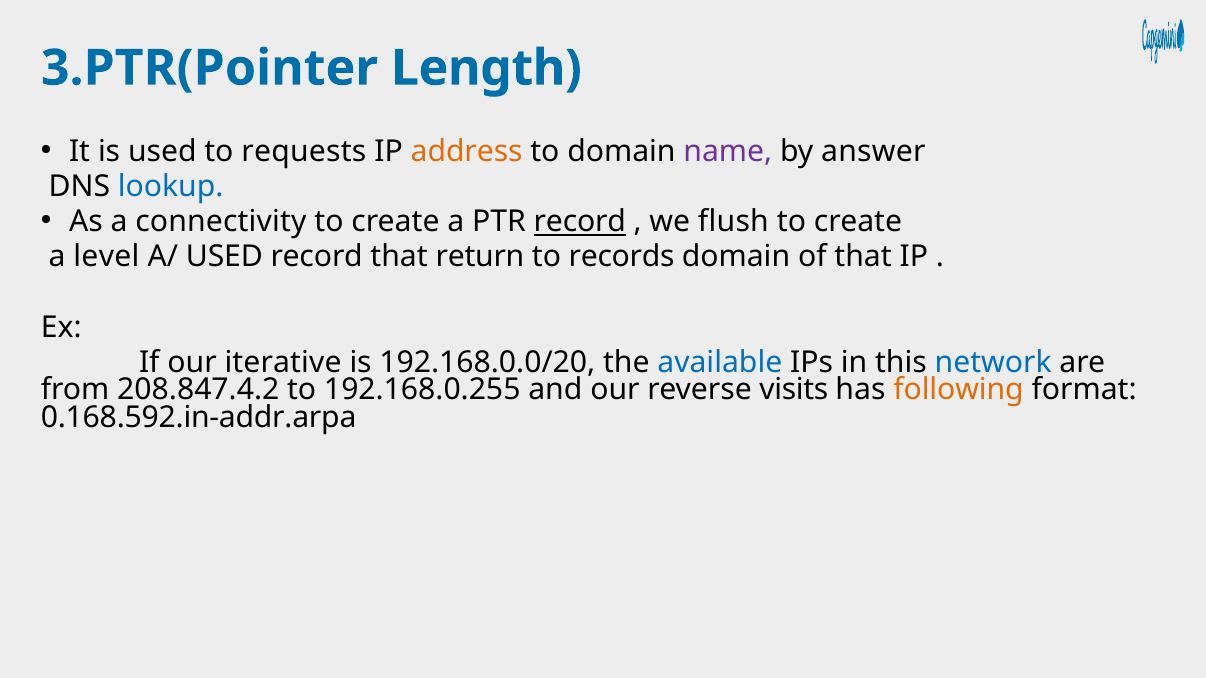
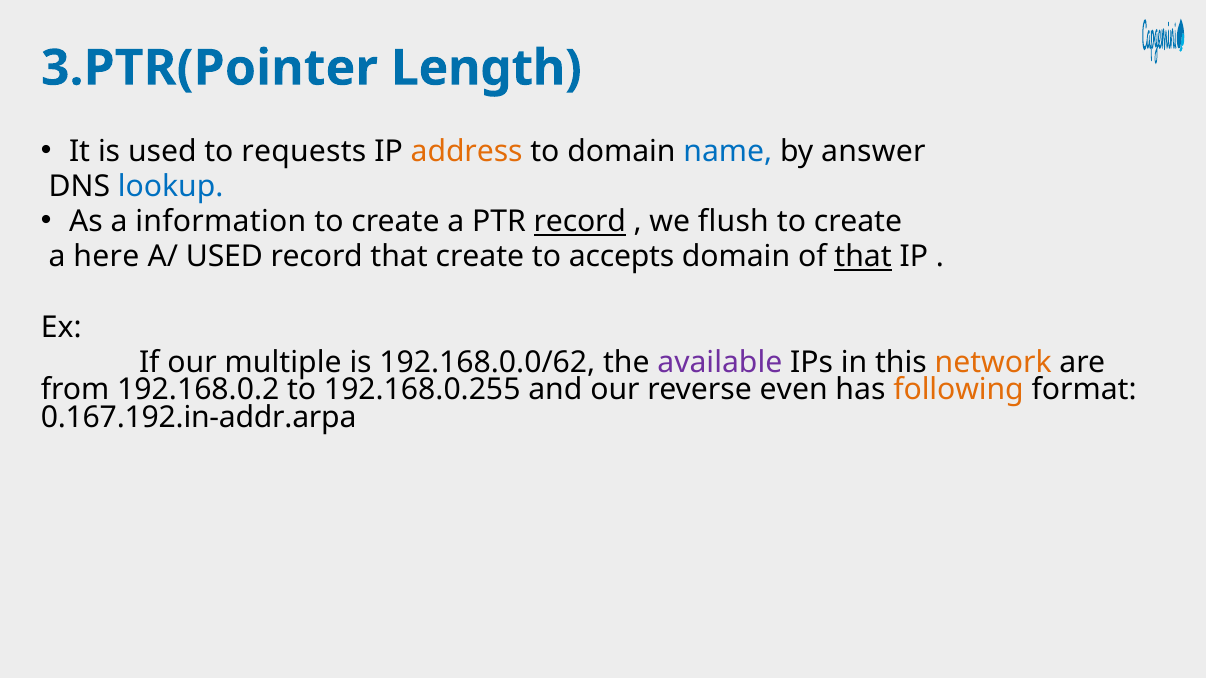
name colour: purple -> blue (728, 151)
connectivity: connectivity -> information (221, 222)
level: level -> here (106, 257)
that return: return -> create (480, 257)
records: records -> accepts (622, 257)
that underline: none -> present (863, 257)
iterative: iterative -> multiple (283, 363)
192.168.0.0/20: 192.168.0.0/20 -> 192.168.0.0/62 (487, 363)
available colour: blue -> purple (720, 363)
network colour: blue -> orange (993, 363)
208.847.4.2: 208.847.4.2 -> 192.168.0.2 (198, 390)
visits: visits -> even (794, 390)
0.168.592.in-addr.arpa: 0.168.592.in-addr.arpa -> 0.167.192.in-addr.arpa (199, 418)
